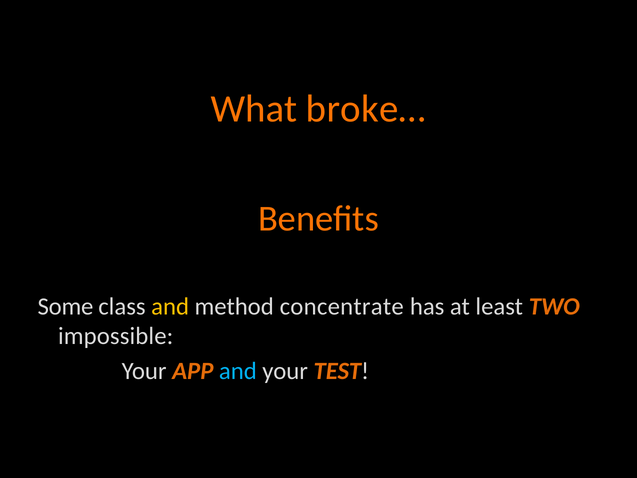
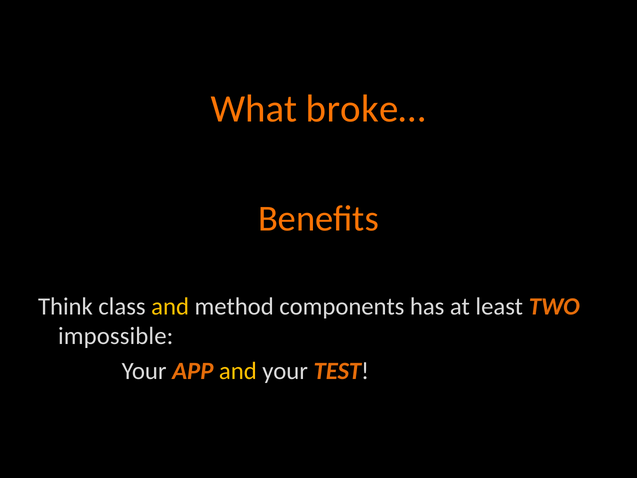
Some: Some -> Think (65, 306)
concentrate: concentrate -> components (342, 306)
and colour: light blue -> yellow (238, 371)
